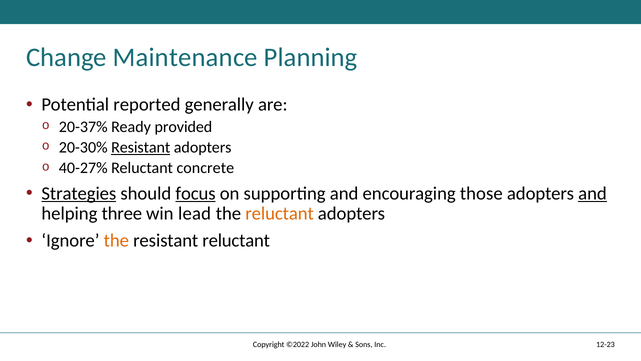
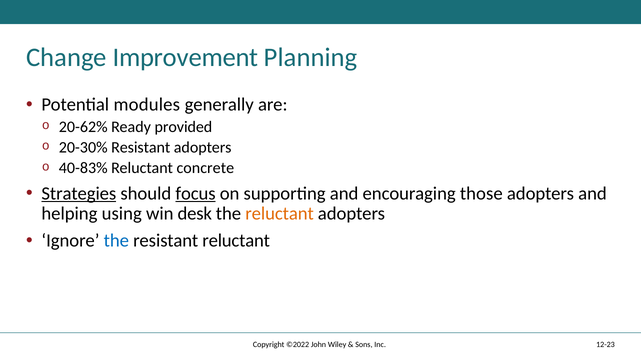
Maintenance: Maintenance -> Improvement (185, 58)
reported: reported -> modules (147, 104)
20-37%: 20-37% -> 20-62% (83, 127)
Resistant underline: present -> none (141, 147)
40-27%: 40-27% -> 40-83% (83, 168)
and underline: present -> none (593, 193)
three: three -> using (122, 213)
lead: lead -> desk (195, 213)
the colour: orange -> blue (116, 240)
